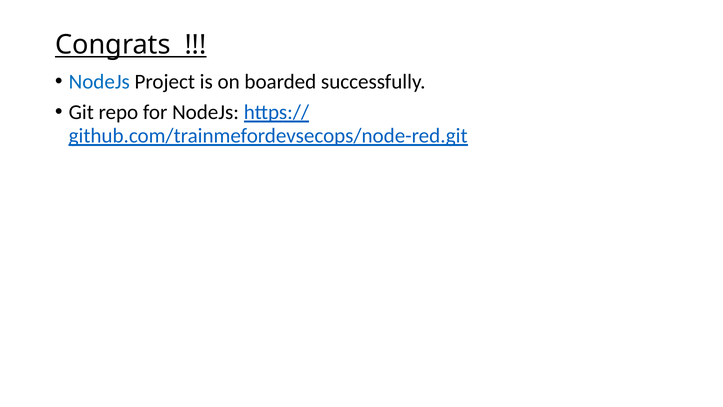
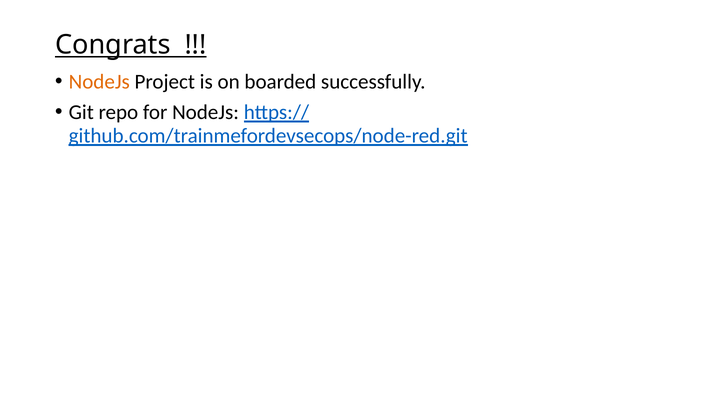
NodeJs colour: blue -> orange (99, 82)
